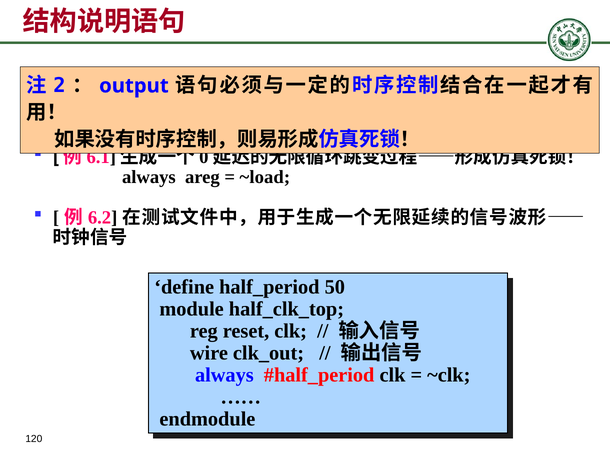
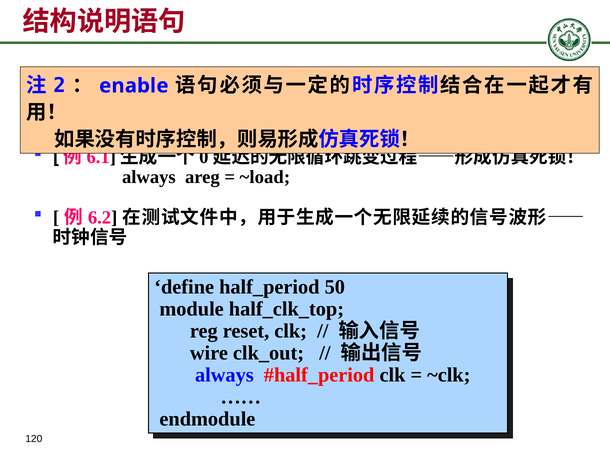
output: output -> enable (134, 86)
